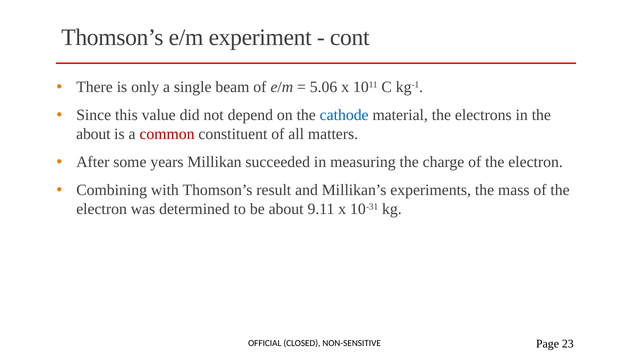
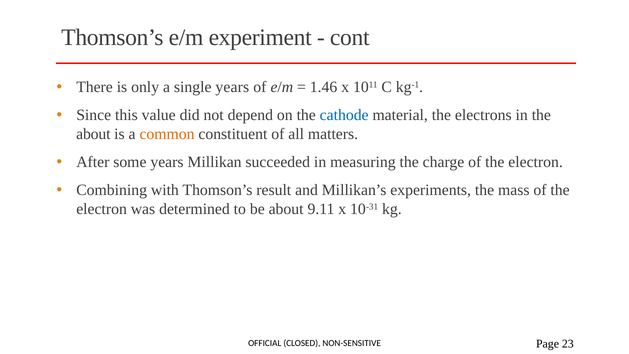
single beam: beam -> years (232, 87)
5.06: 5.06 -> 1.46 (324, 87)
common colour: red -> orange (167, 134)
